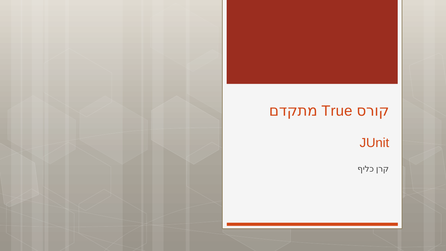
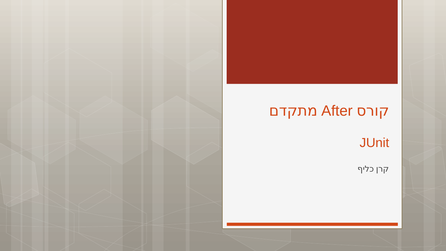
True: True -> After (337, 111)
